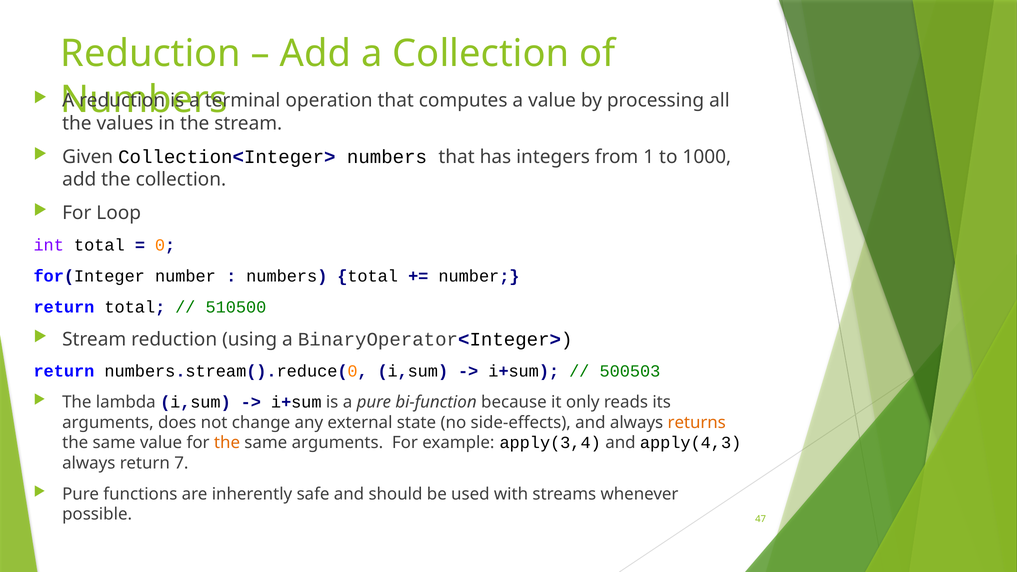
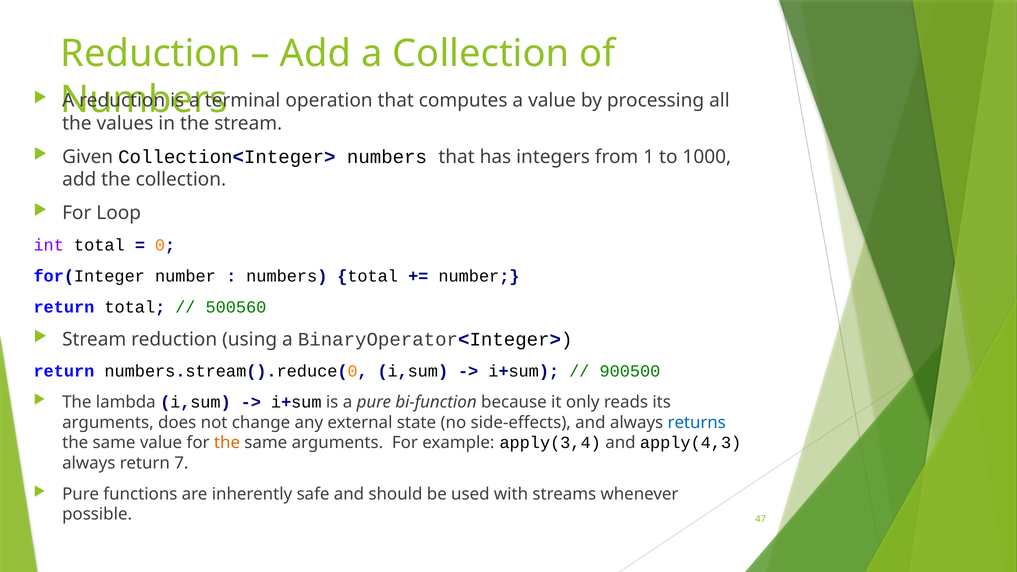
510500: 510500 -> 500560 (236, 307)
500503: 500503 -> 900500 (630, 371)
returns colour: orange -> blue (697, 423)
